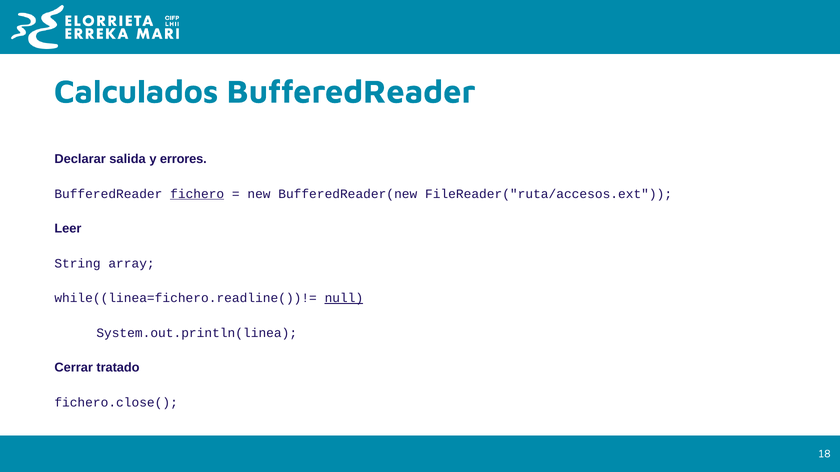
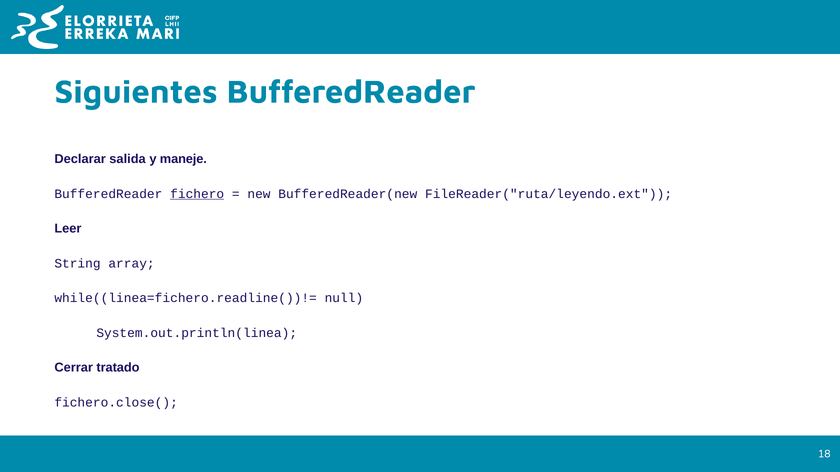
Calculados: Calculados -> Siguientes (136, 92)
errores: errores -> maneje (183, 159)
FileReader("ruta/accesos.ext: FileReader("ruta/accesos.ext -> FileReader("ruta/leyendo.ext (549, 194)
null underline: present -> none (344, 298)
